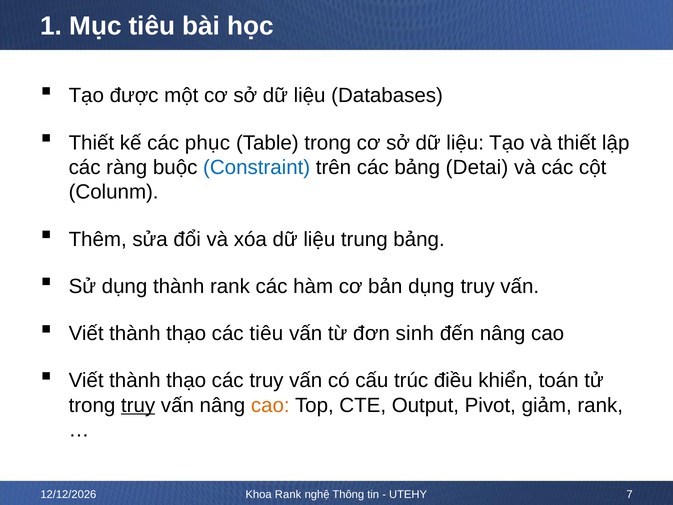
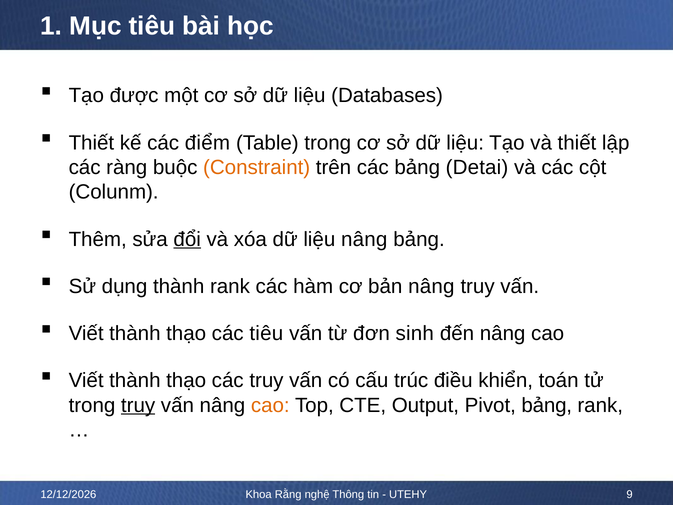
phục: phục -> điểm (207, 143)
Constraint colour: blue -> orange (257, 167)
đổi underline: none -> present (187, 239)
liệu trung: trung -> nâng (364, 239)
bản dụng: dụng -> nâng (431, 286)
Pivot giảm: giảm -> bảng (547, 405)
Khoa Rank: Rank -> Rằng (288, 494)
7: 7 -> 9 (630, 494)
